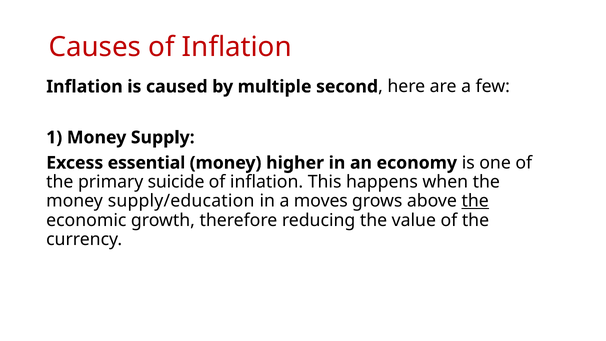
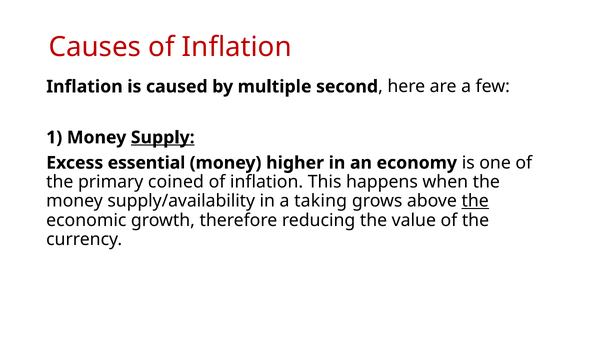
Supply underline: none -> present (163, 137)
suicide: suicide -> coined (176, 182)
supply/education: supply/education -> supply/availability (181, 201)
moves: moves -> taking (321, 201)
